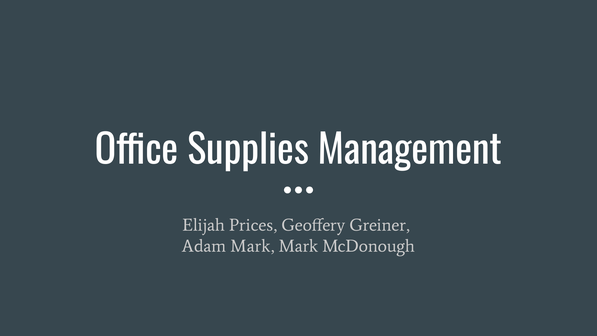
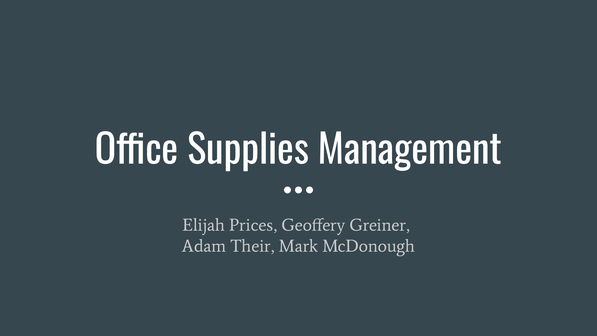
Adam Mark: Mark -> Their (253, 246)
